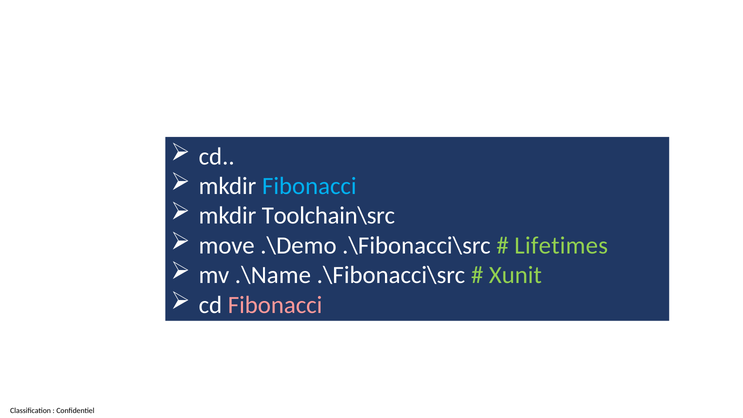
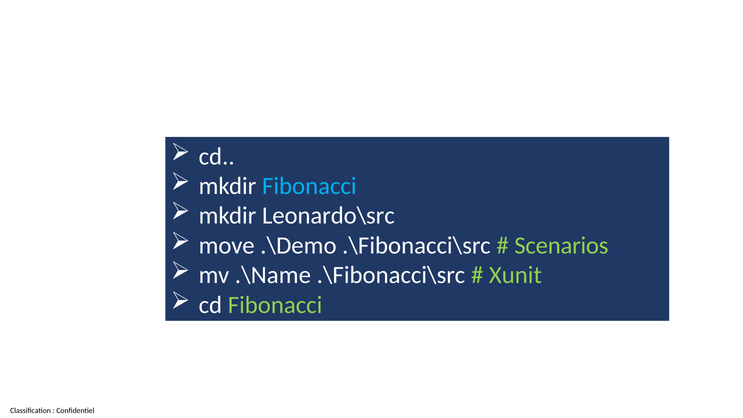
Toolchain\src: Toolchain\src -> Leonardo\src (328, 216)
Lifetimes: Lifetimes -> Scenarios (561, 245)
Fibonacci colour: pink -> light green (275, 305)
